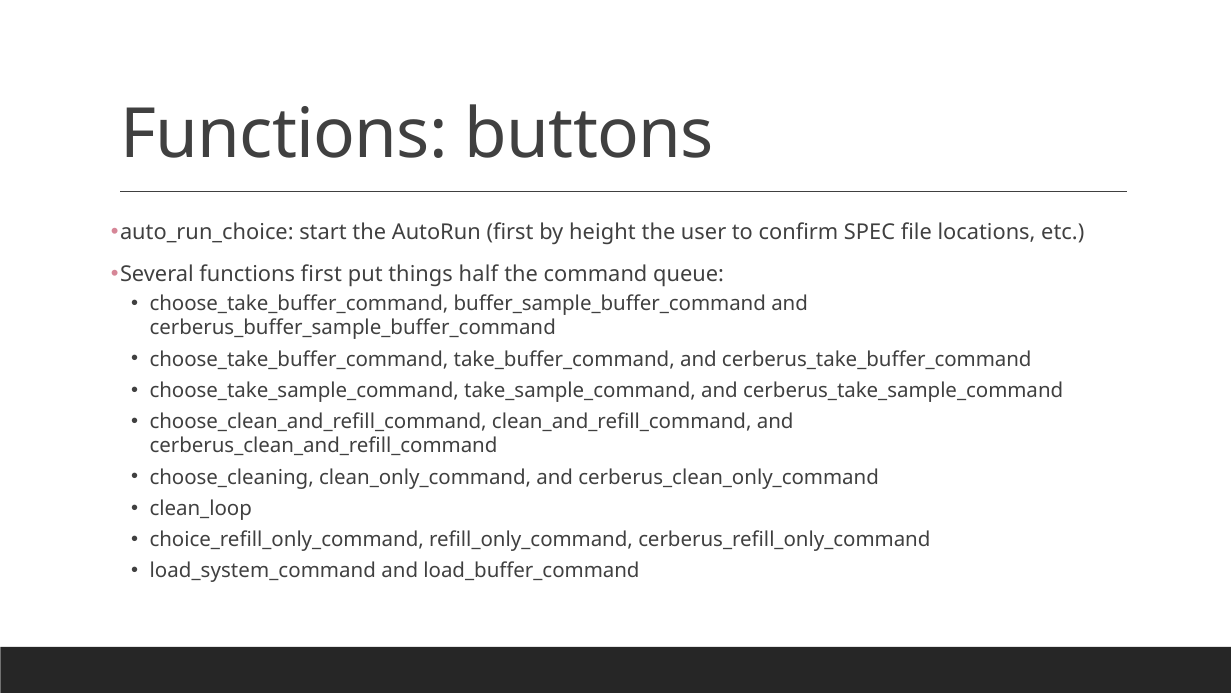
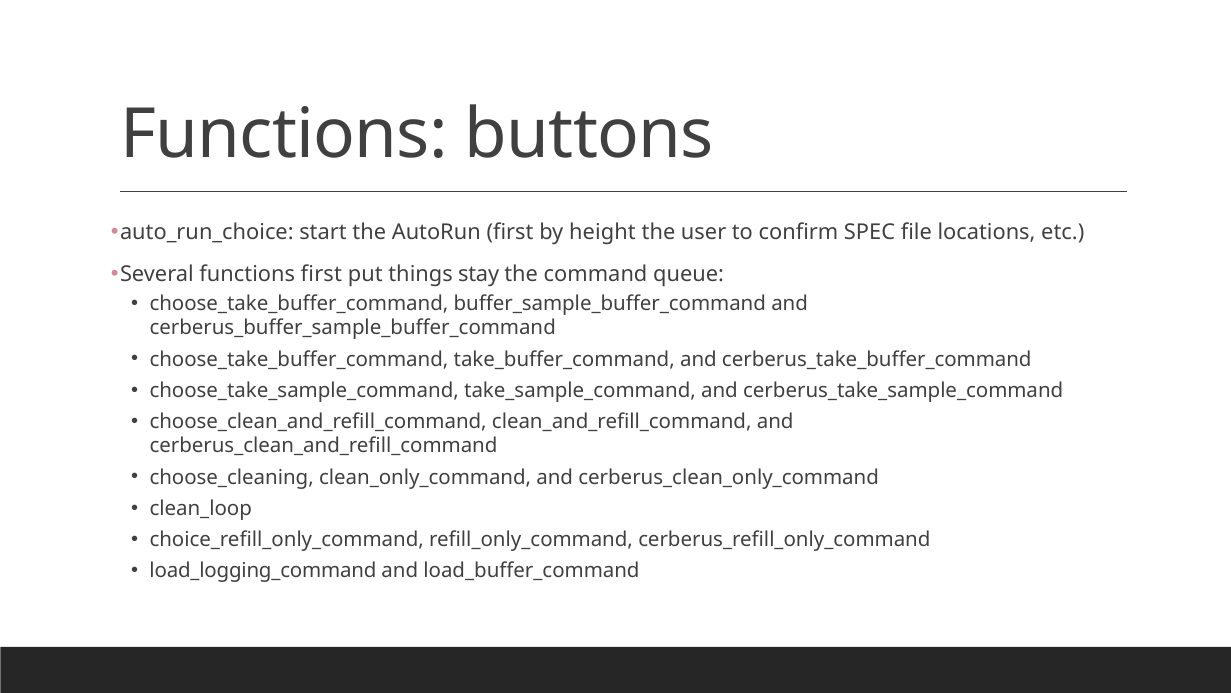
half: half -> stay (479, 274)
load_system_command: load_system_command -> load_logging_command (263, 571)
